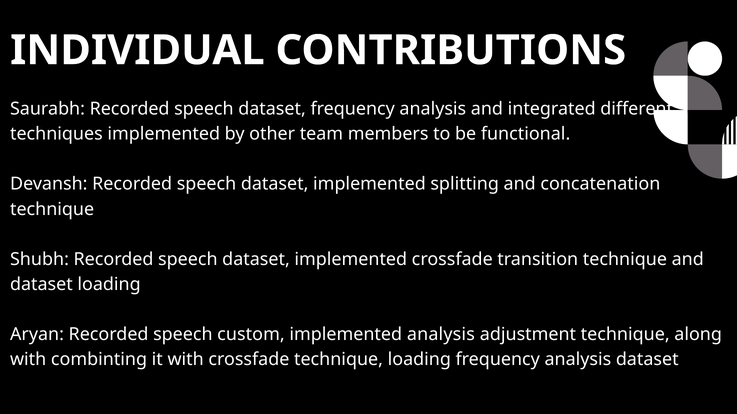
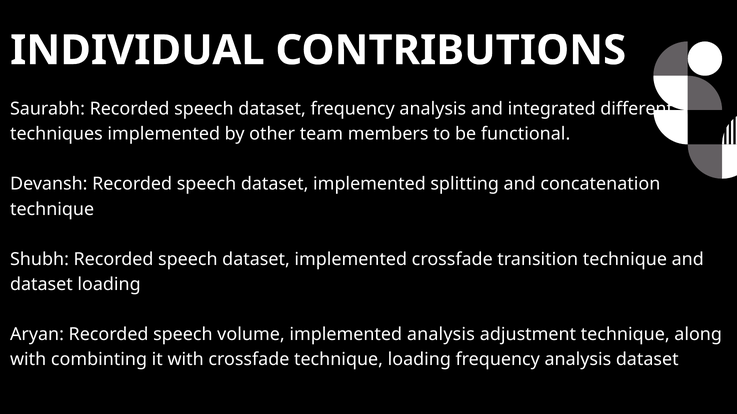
custom: custom -> volume (251, 335)
